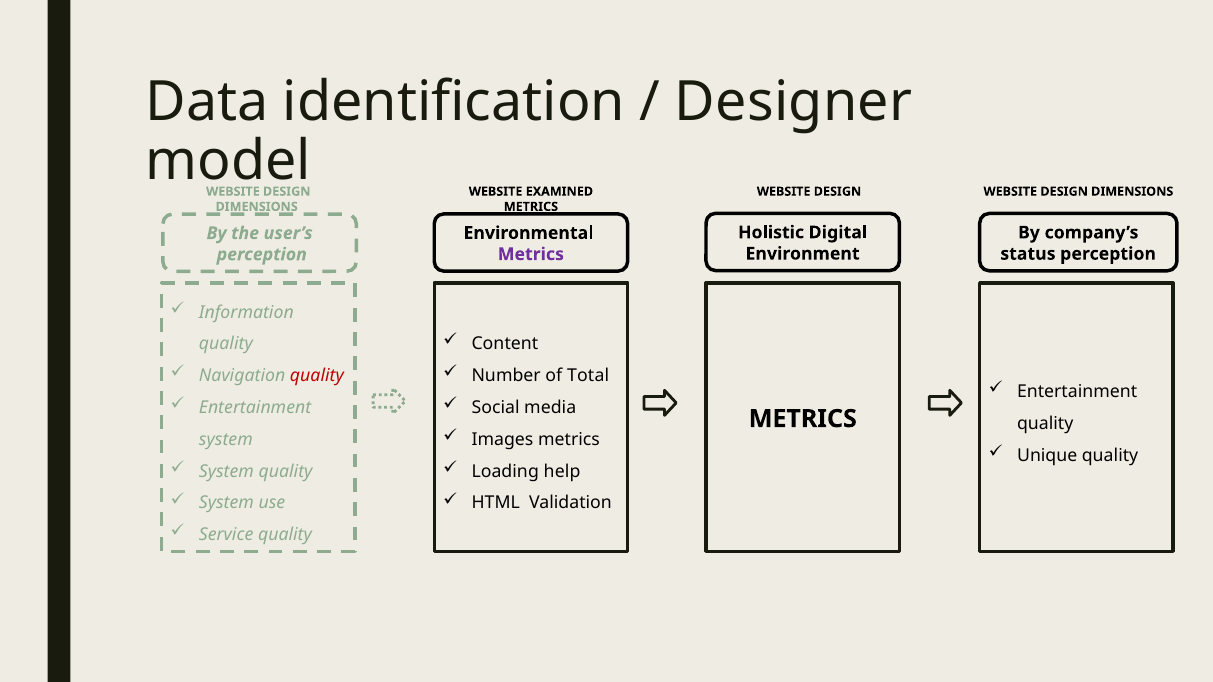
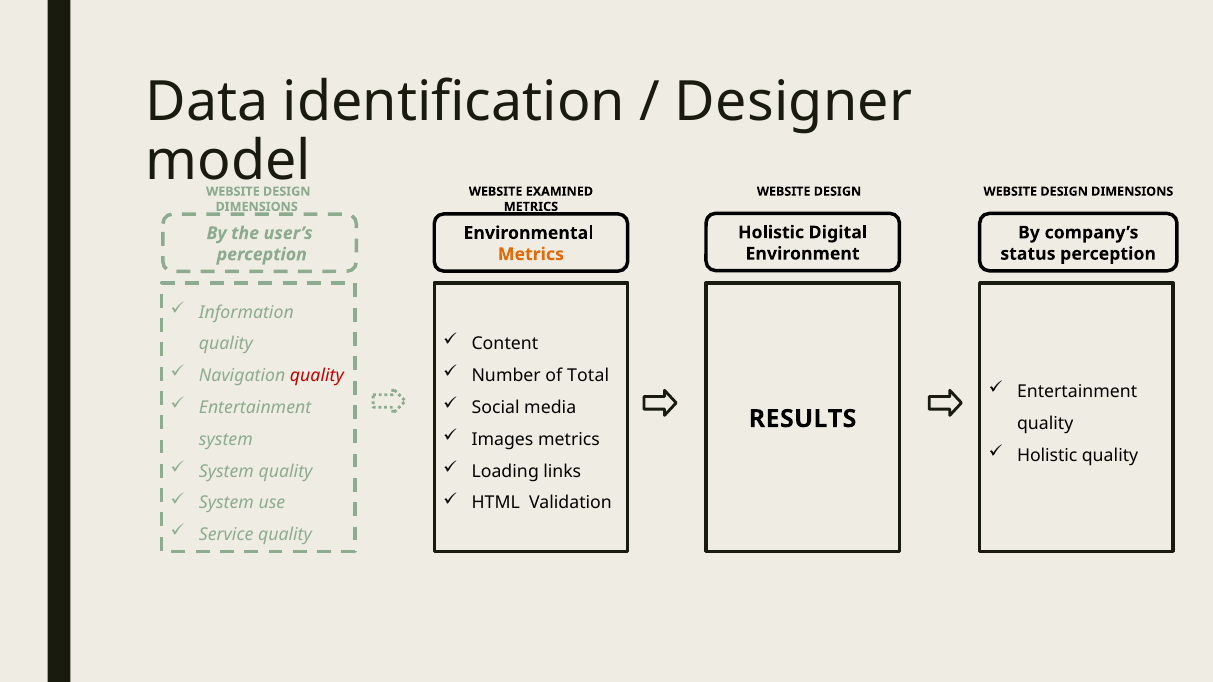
Metrics colour: purple -> orange (531, 254)
METRICS: METRICS -> RESULTS (803, 419)
Unique: Unique -> Holistic (1047, 456)
help: help -> links (562, 472)
